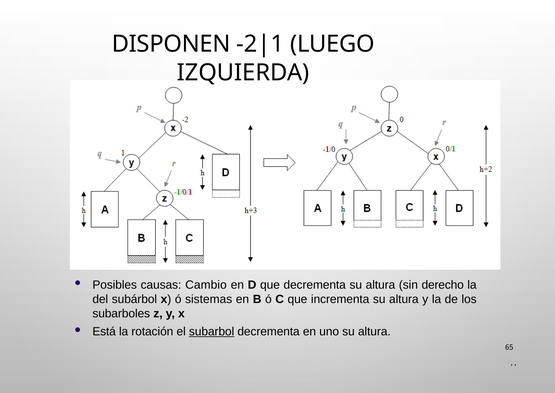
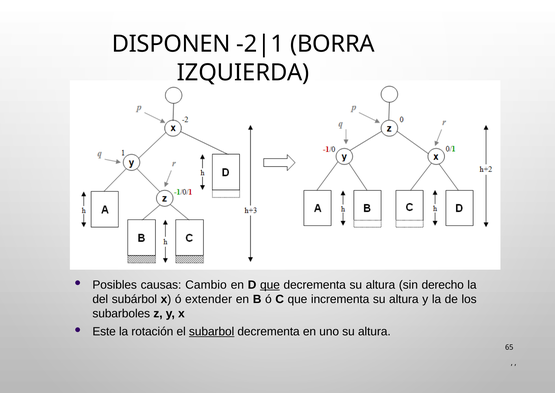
LUEGO: LUEGO -> BORRA (332, 44)
que underline: none -> present (270, 285)
sistemas: sistemas -> extender (209, 299)
Está: Está -> Este (104, 331)
